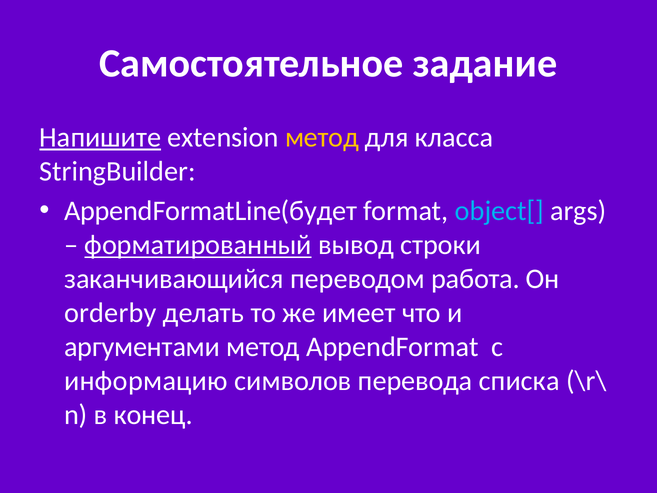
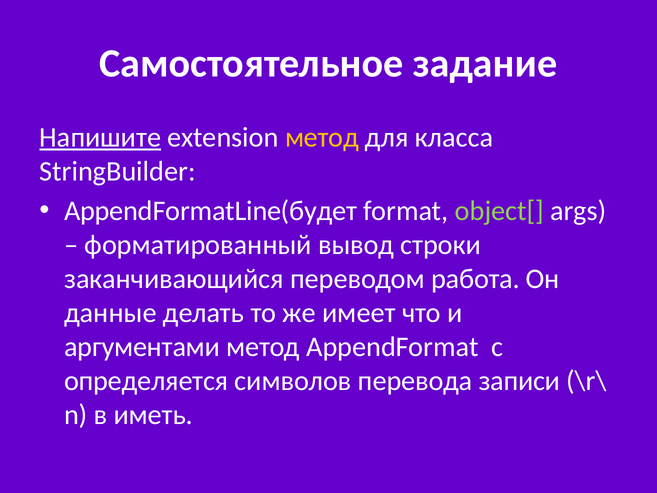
object[ colour: light blue -> light green (499, 211)
форматированный underline: present -> none (198, 245)
orderby: orderby -> данные (110, 313)
информацию: информацию -> определяется (146, 381)
списка: списка -> записи (519, 381)
конец: конец -> иметь (153, 415)
